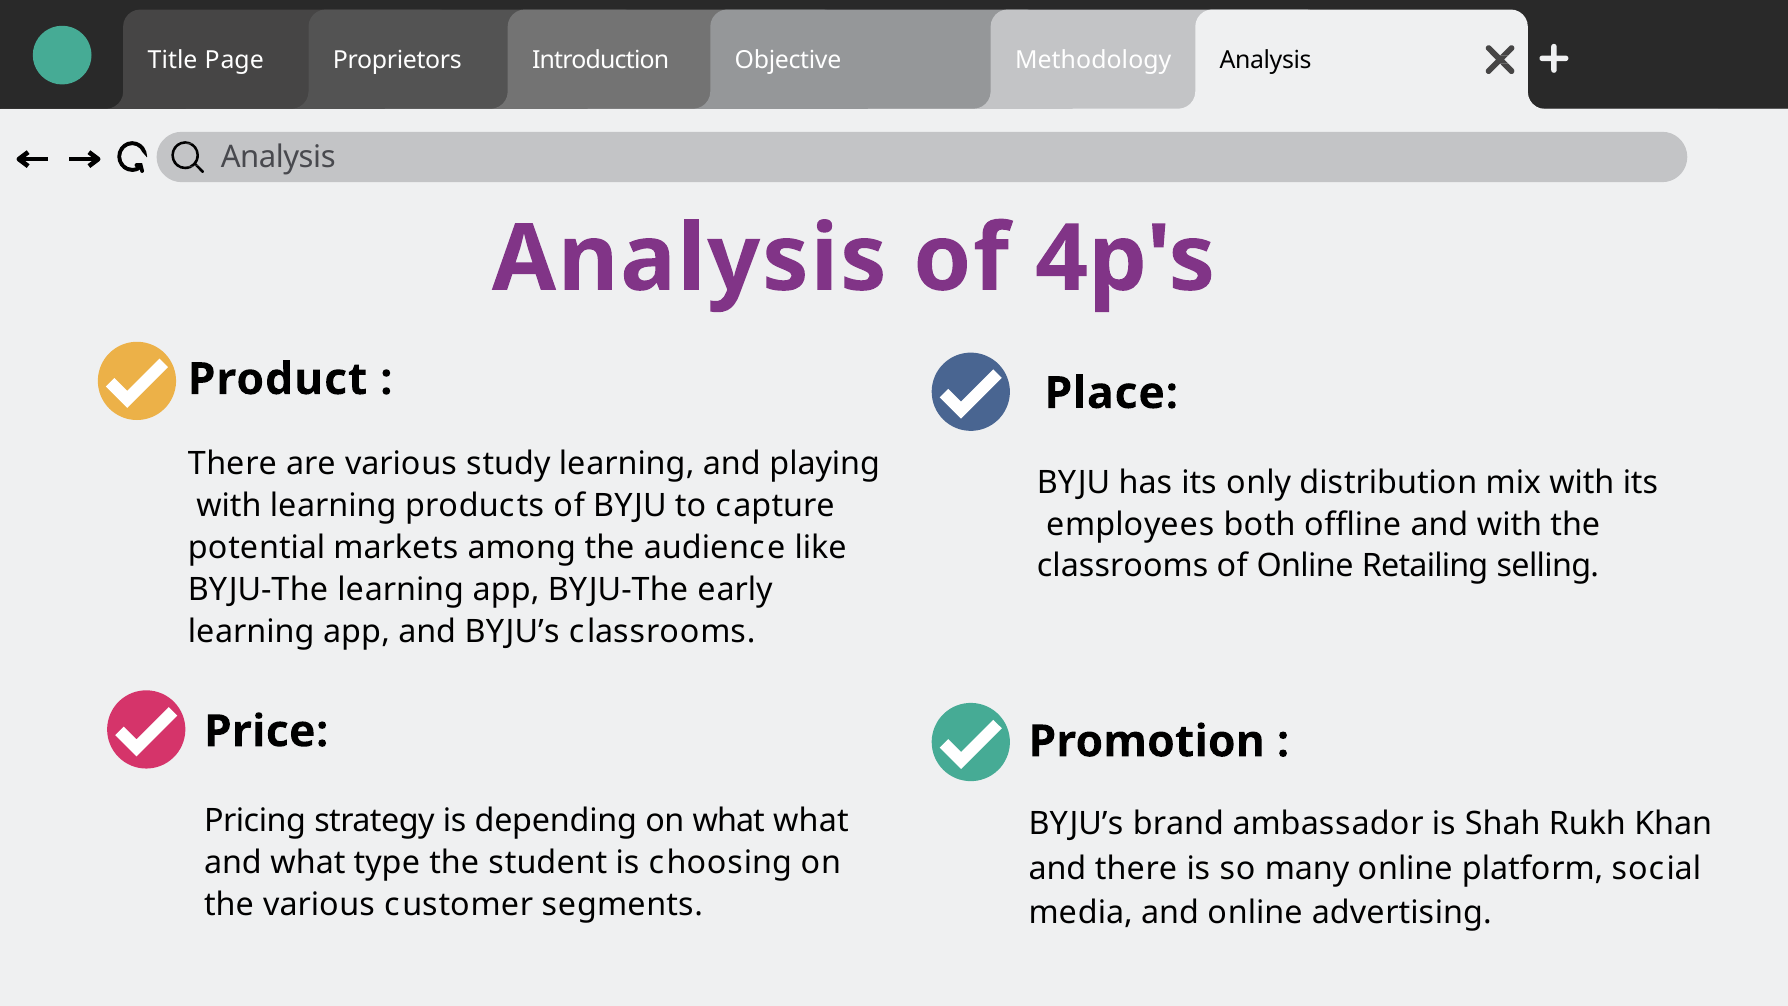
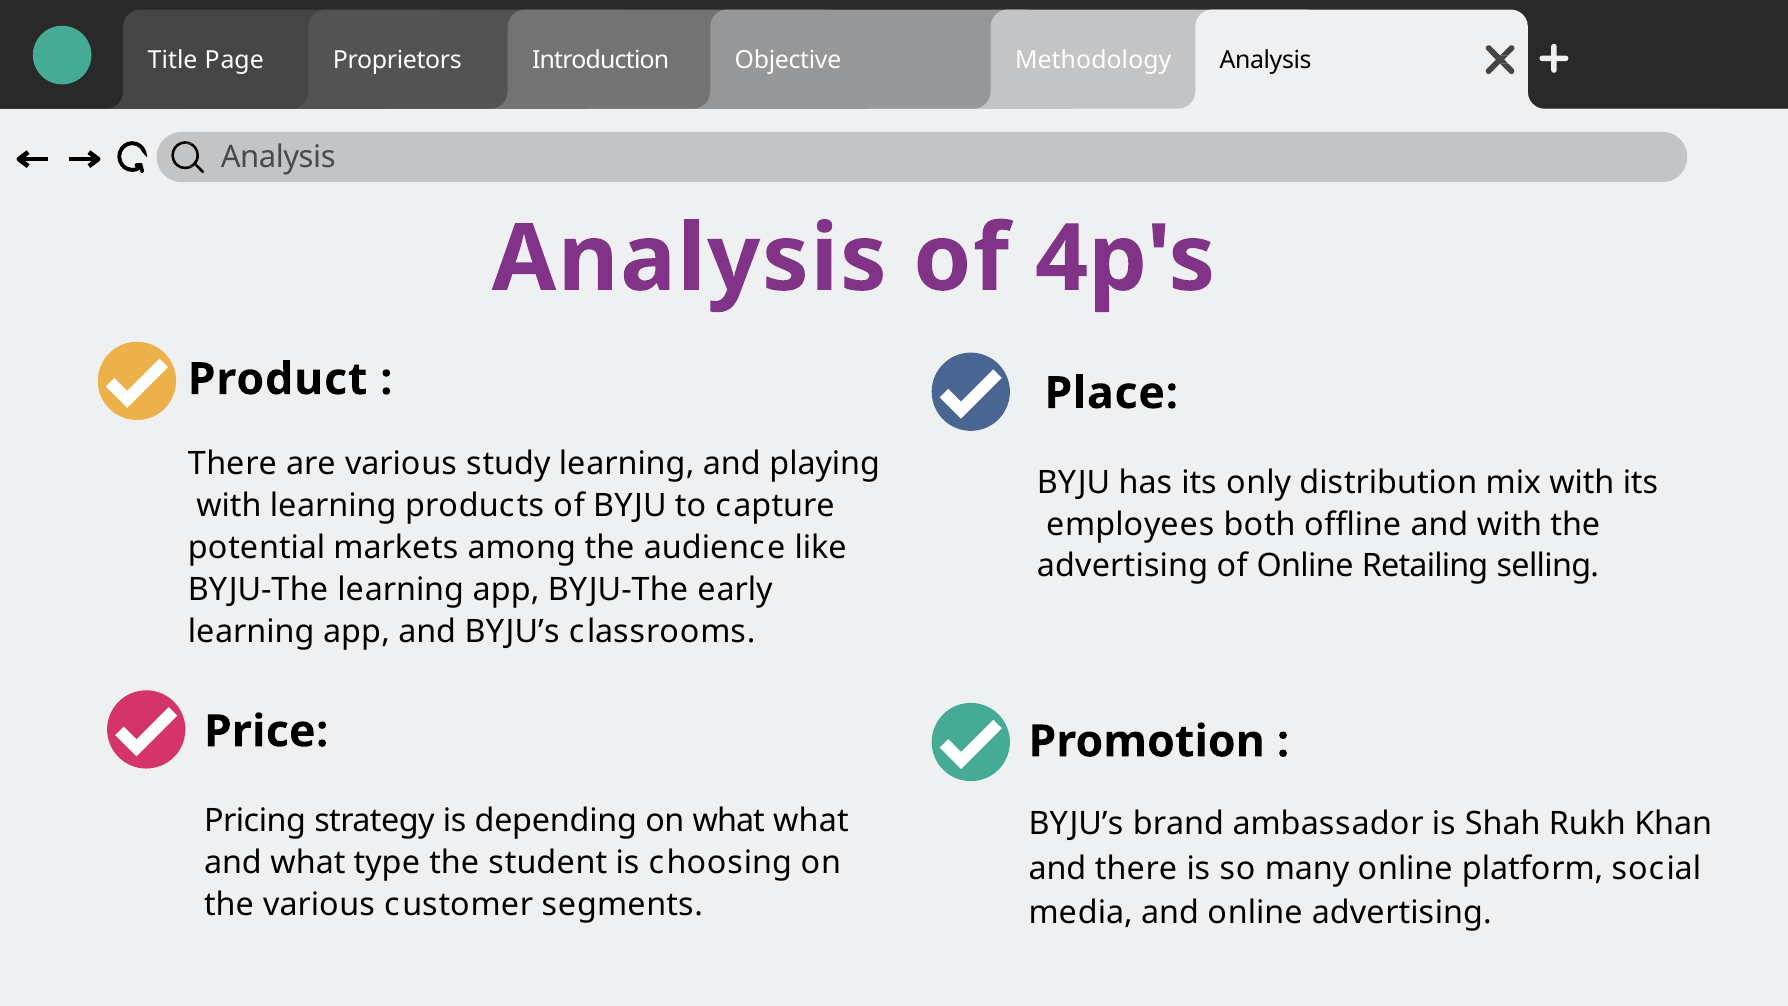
classrooms: classrooms -> advertising (1123, 566)
